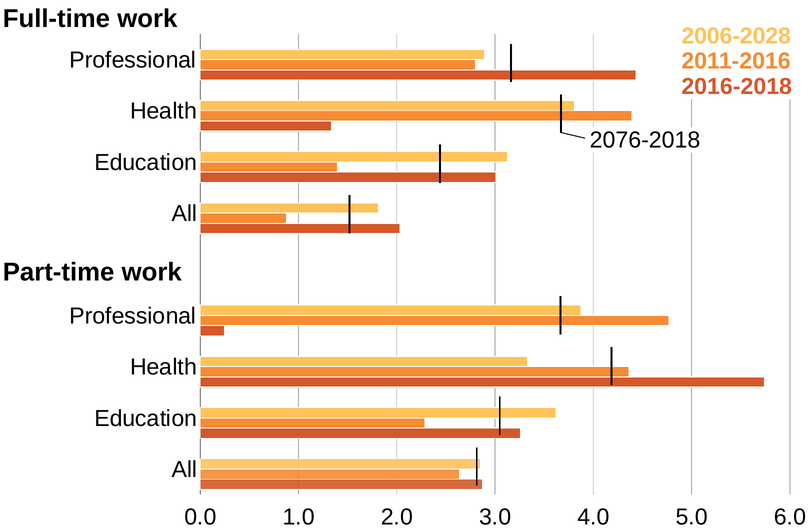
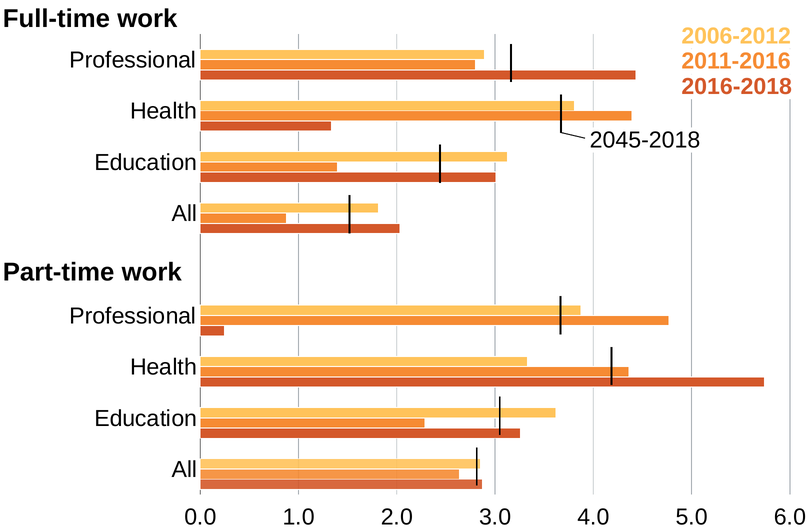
2006-2028: 2006-2028 -> 2006-2012 (736, 36)
2076-2018: 2076-2018 -> 2045-2018 (645, 140)
